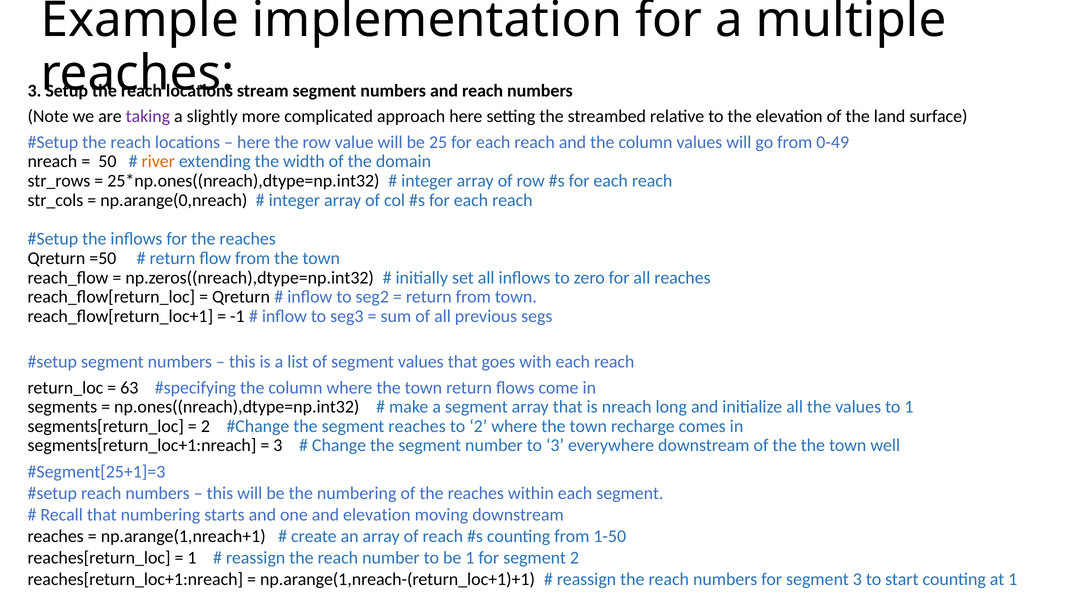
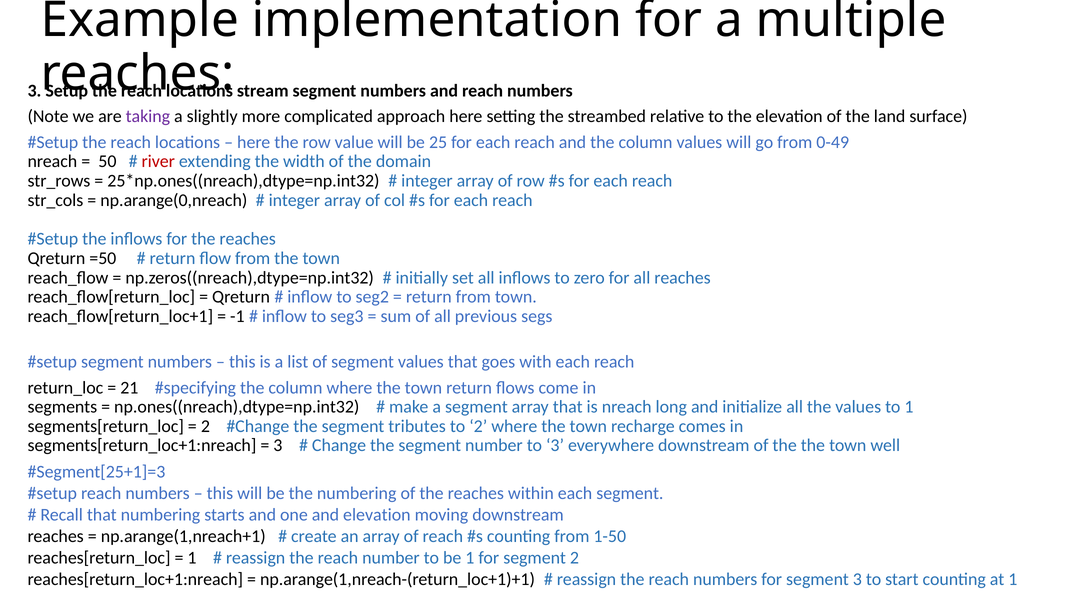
river colour: orange -> red (158, 161)
63: 63 -> 21 (129, 388)
segment reaches: reaches -> tributes (417, 426)
